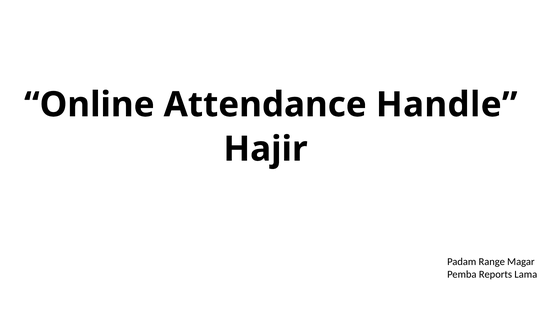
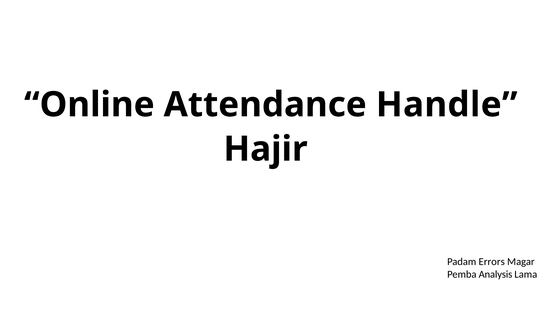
Range: Range -> Errors (492, 262)
Reports: Reports -> Analysis (495, 274)
